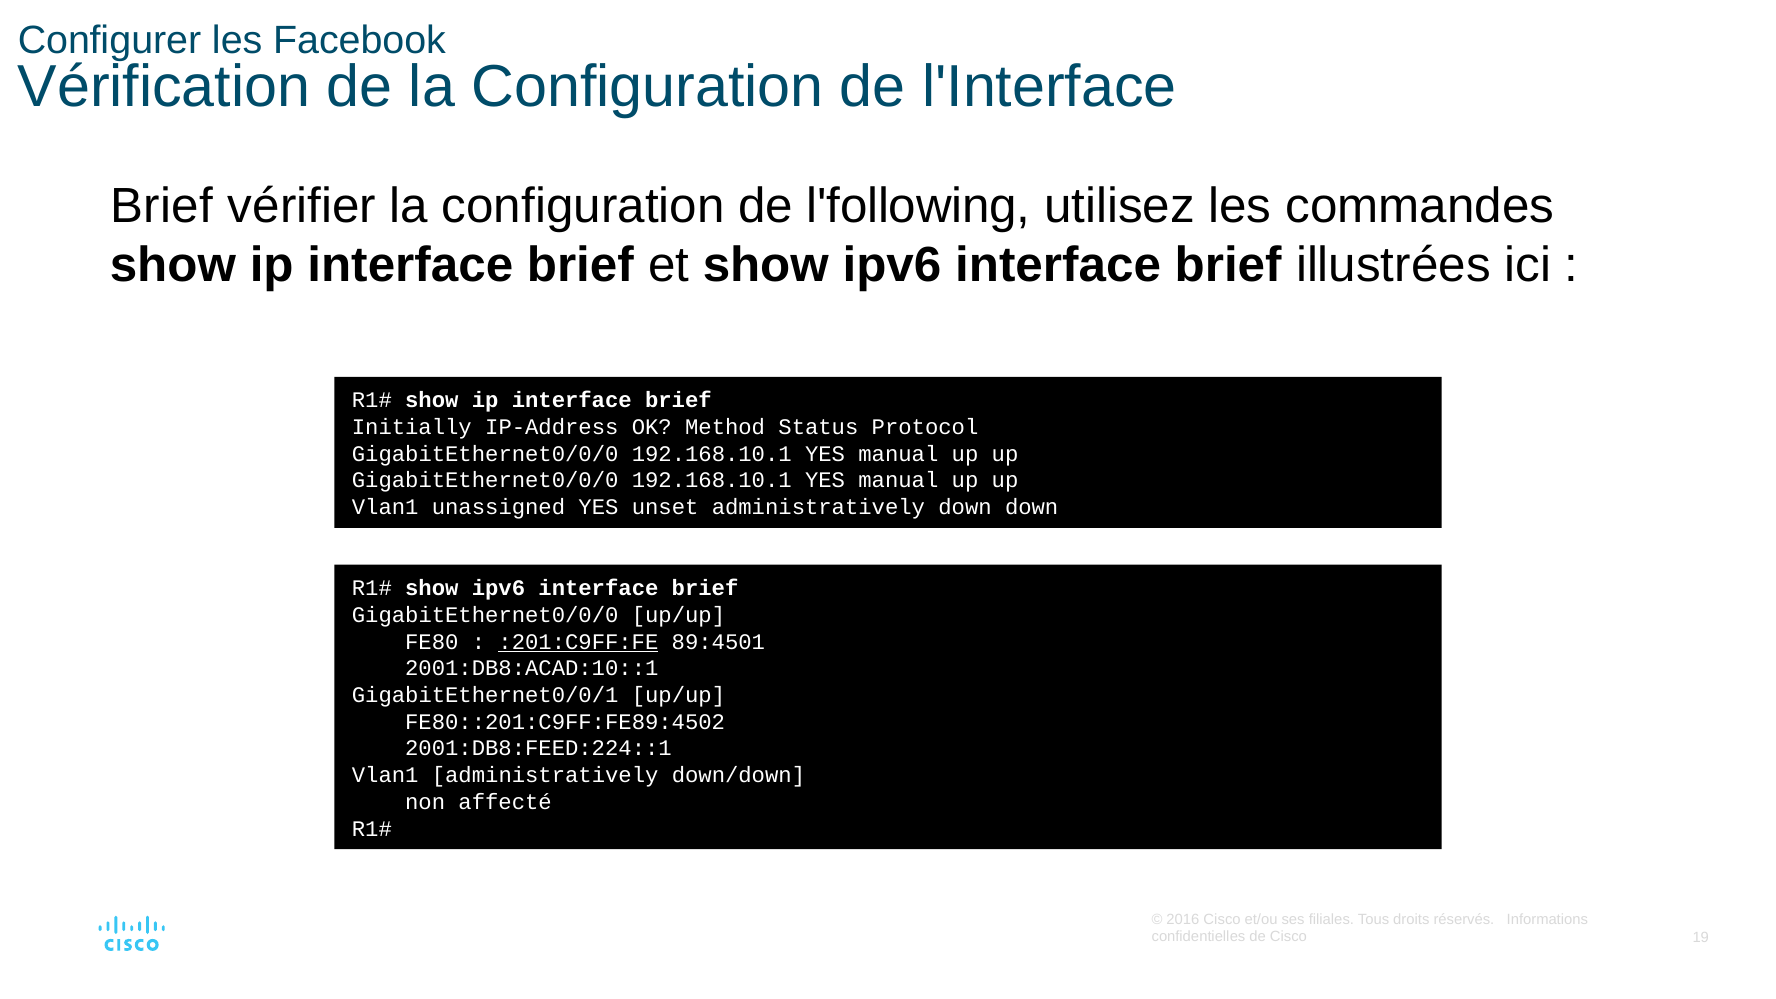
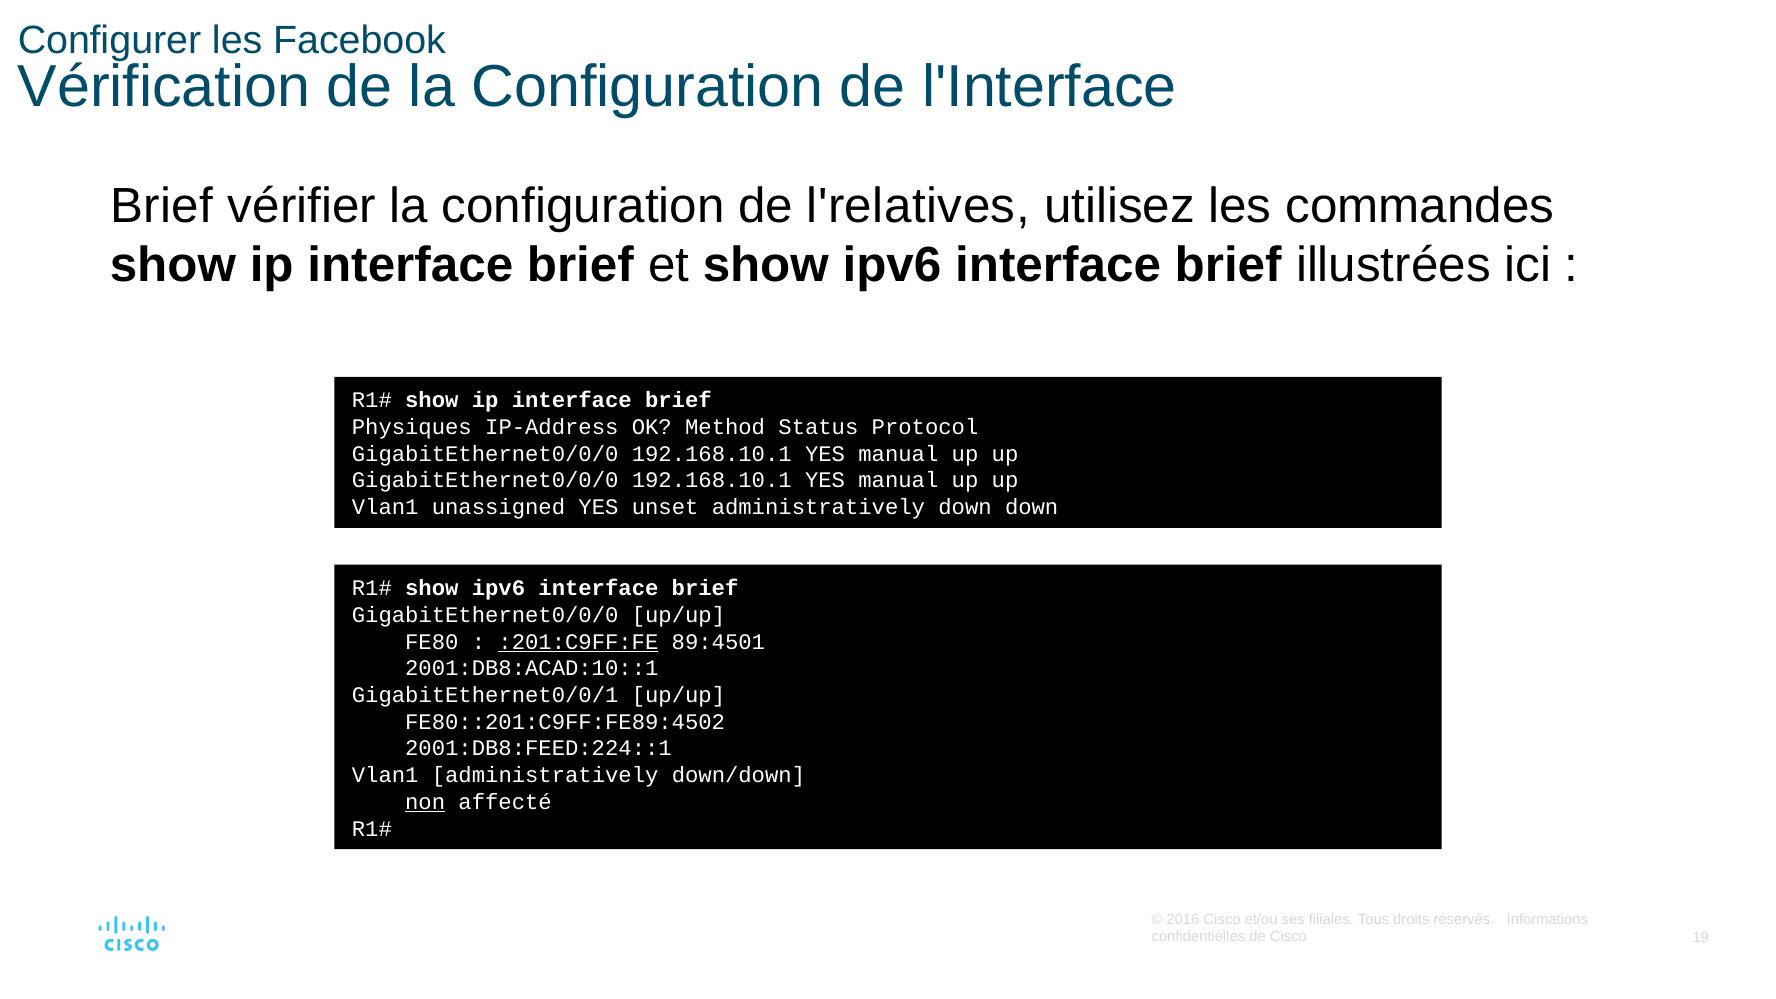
l'following: l'following -> l'relatives (918, 206)
Initially: Initially -> Physiques (412, 427)
non underline: none -> present (425, 802)
